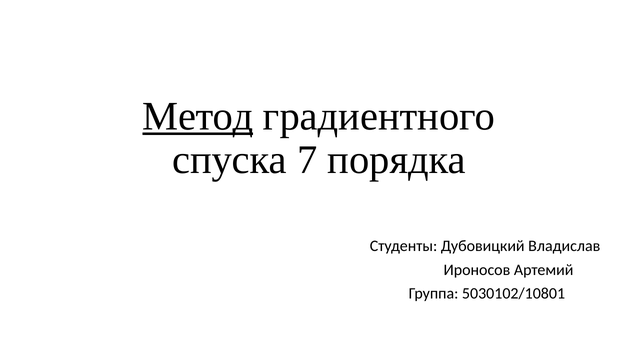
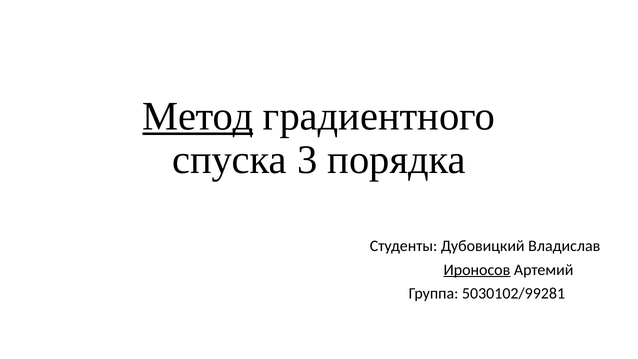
7: 7 -> 3 (307, 160)
Ироносов underline: none -> present (477, 270)
5030102/10801: 5030102/10801 -> 5030102/99281 (514, 294)
